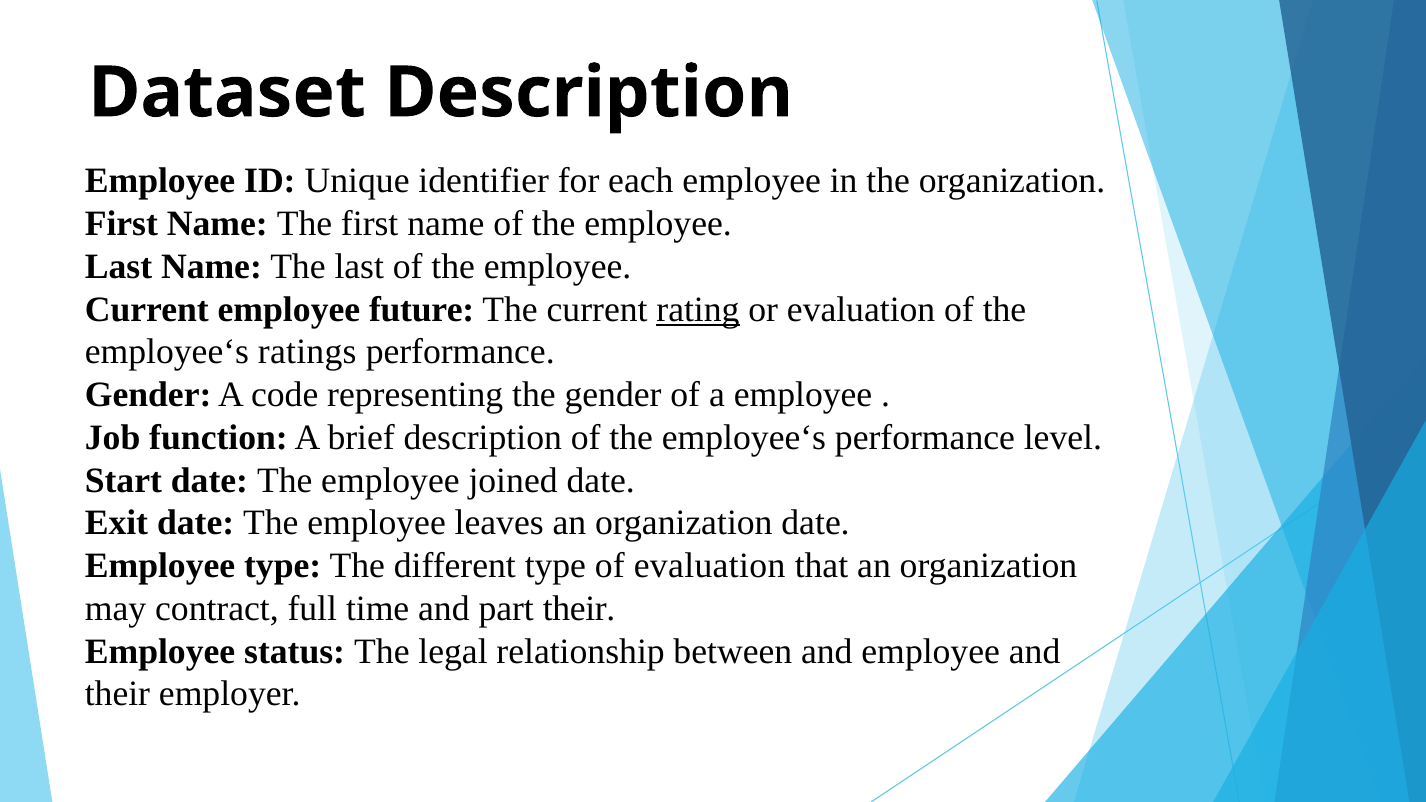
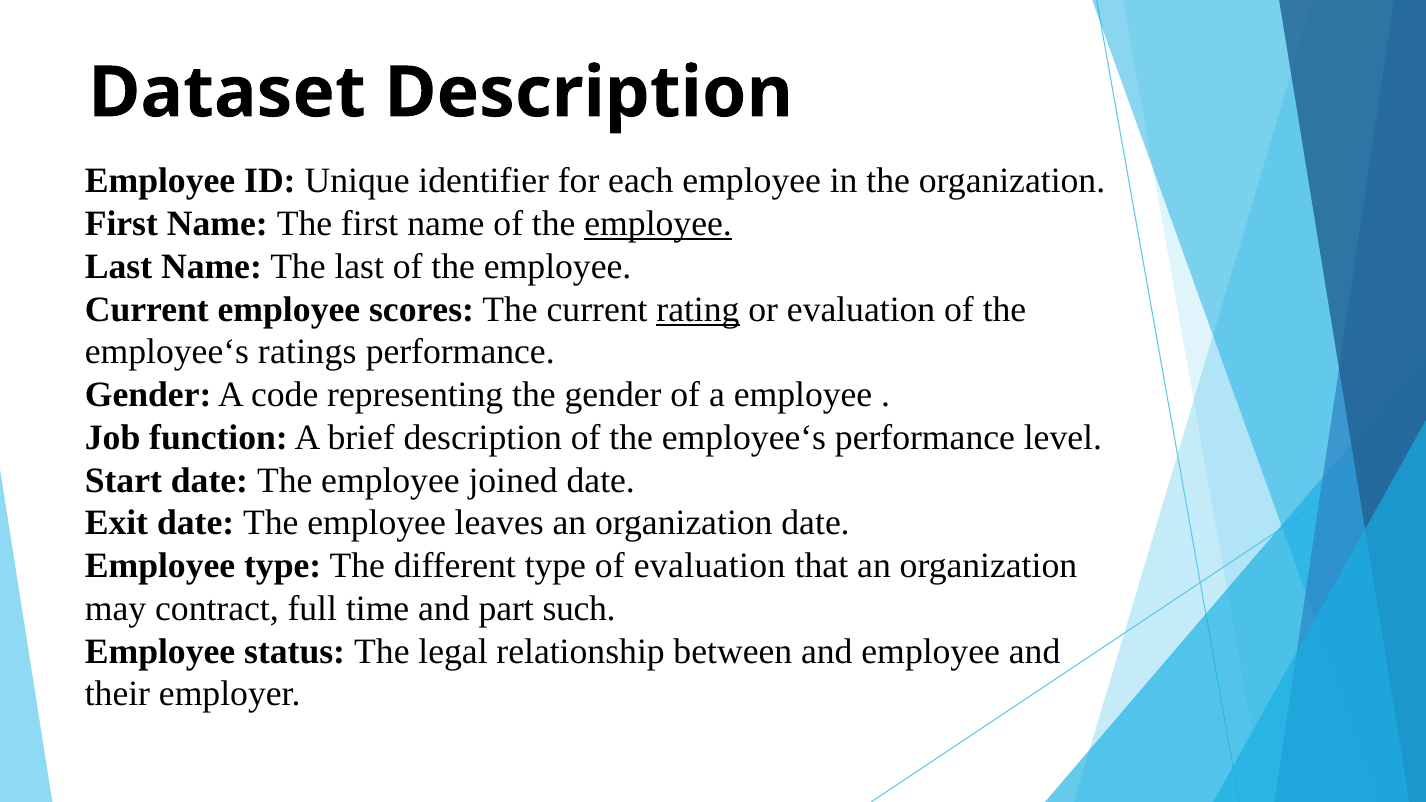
employee underline: none -> present (658, 224)
future: future -> scores (422, 309)
part their: their -> such (579, 609)
